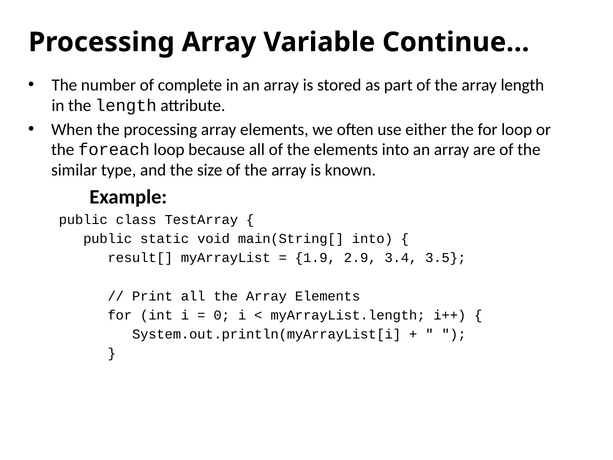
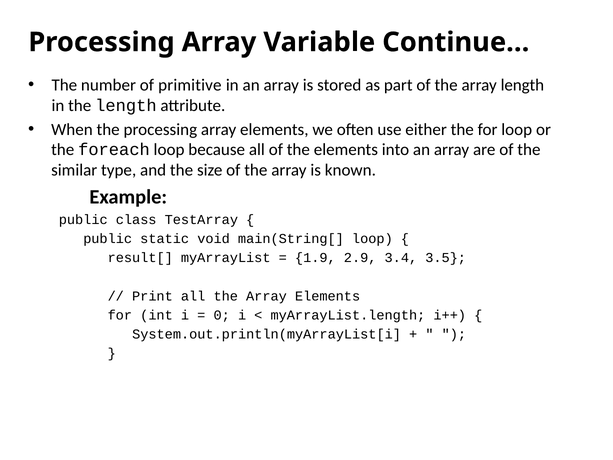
complete: complete -> primitive (190, 85)
main(String[ into: into -> loop (372, 239)
